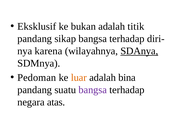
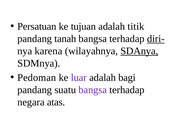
Eksklusif: Eksklusif -> Persatuan (37, 26)
bukan: bukan -> tujuan (83, 26)
sikap: sikap -> tanah (65, 39)
diri- underline: none -> present (156, 39)
luar colour: orange -> purple (79, 78)
bina: bina -> bagi (127, 78)
